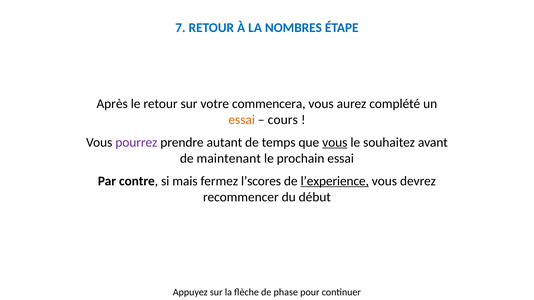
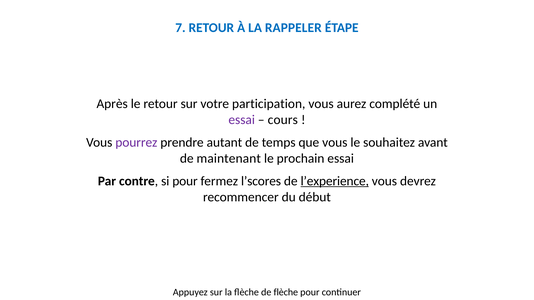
NOMBRES: NOMBRES -> RAPPELER (293, 28)
commencera: commencera -> participation (269, 104)
essai colour: orange -> purple (242, 120)
vous underline: present -> none (335, 143)
si mais: mais -> pour (185, 181)
de phase: phase -> flèche (286, 293)
